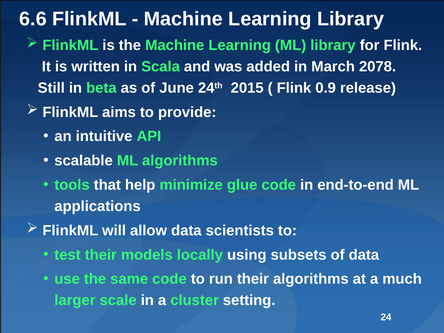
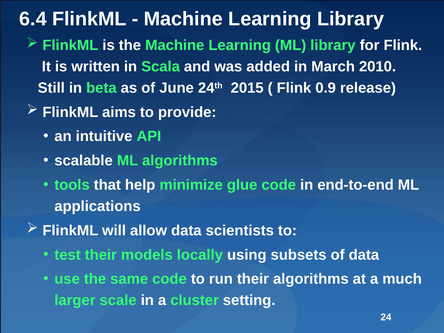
6.6: 6.6 -> 6.4 (33, 19)
2078: 2078 -> 2010 (378, 67)
